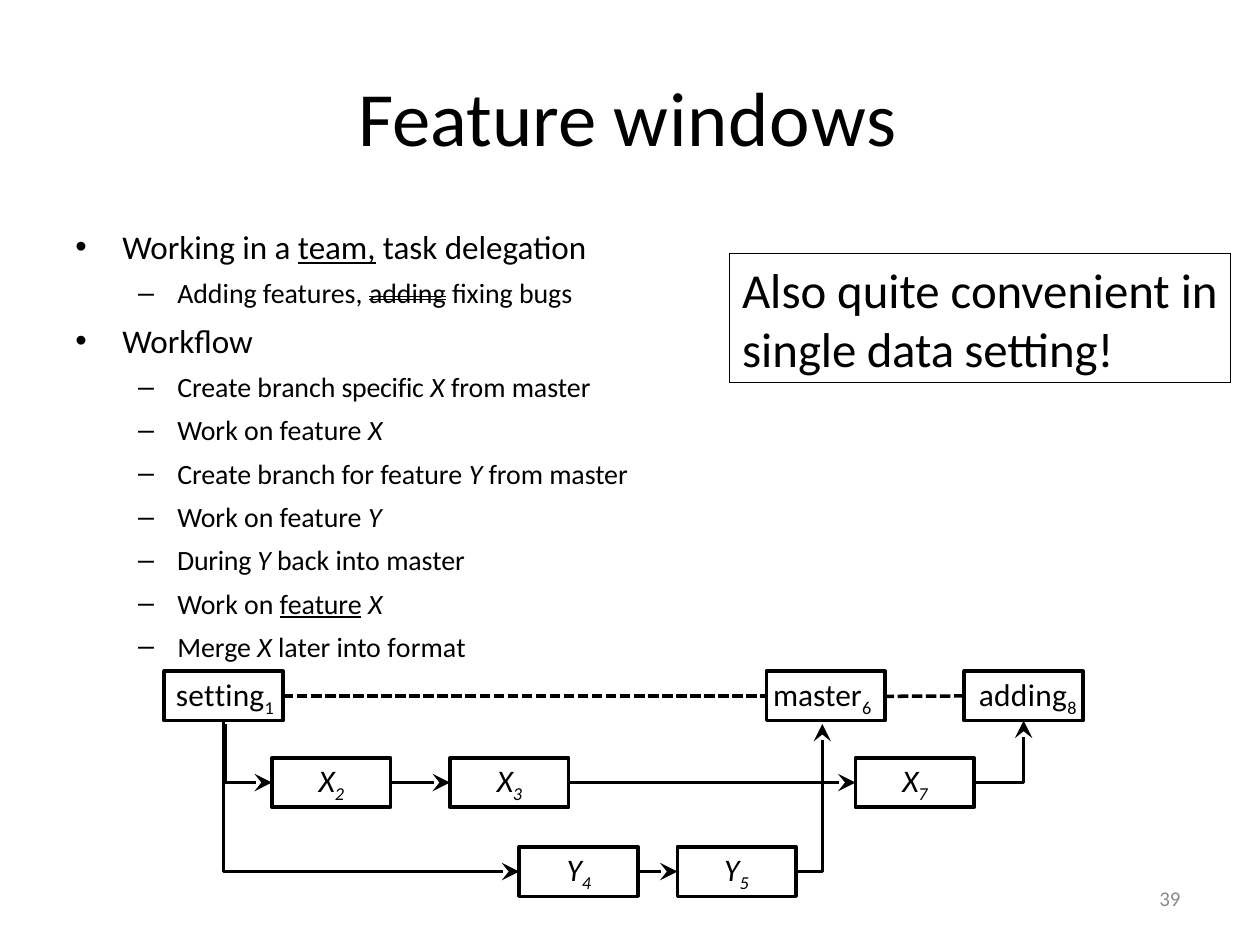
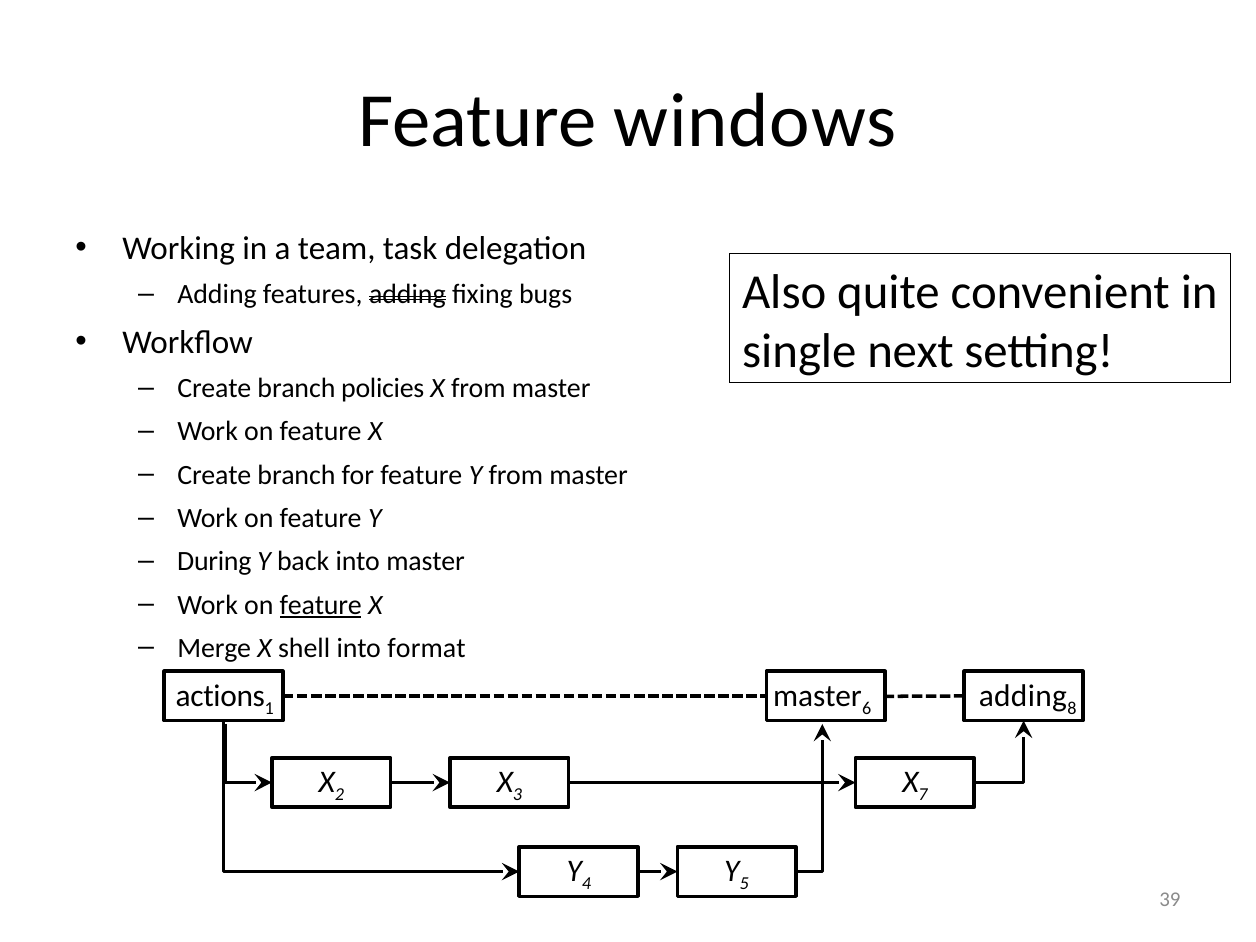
team underline: present -> none (337, 248)
data: data -> next (911, 351)
specific: specific -> policies (383, 389)
later: later -> shell (304, 648)
setting: setting -> actions (220, 696)
